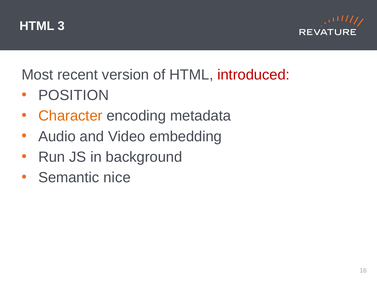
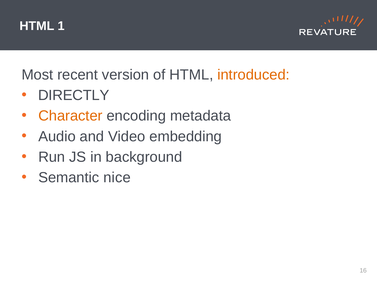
3: 3 -> 1 (61, 26)
introduced colour: red -> orange (254, 75)
POSITION: POSITION -> DIRECTLY (74, 95)
